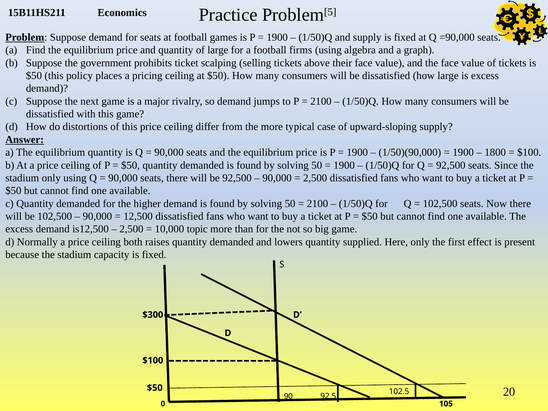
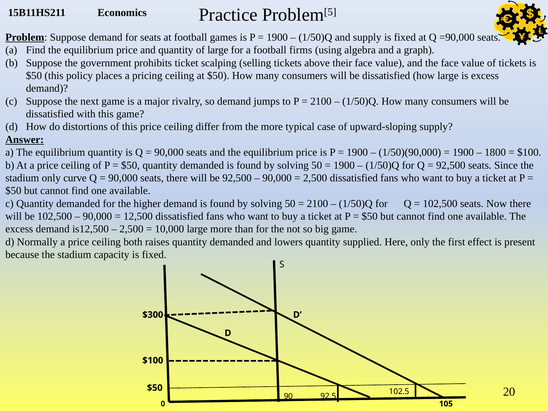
only using: using -> curve (75, 178)
10,000 topic: topic -> large (197, 229)
